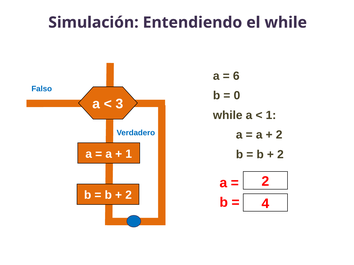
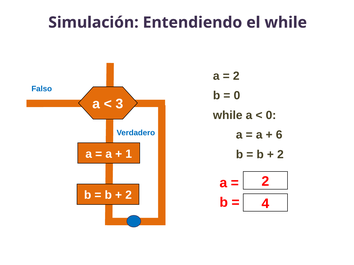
6: 6 -> 2 (236, 76)
1: 1 -> 0 (271, 115)
2: 2 -> 6 (279, 135)
